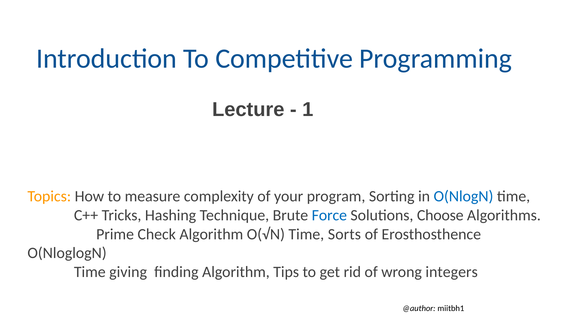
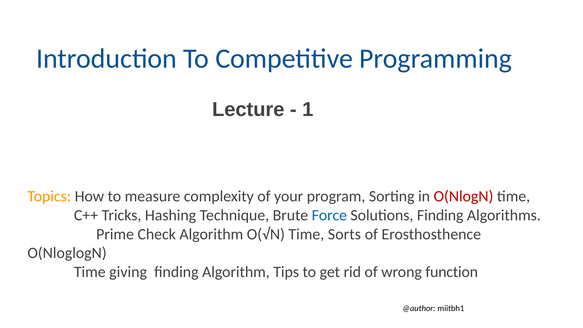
O(NlogN colour: blue -> red (463, 196)
Solutions Choose: Choose -> Finding (440, 215)
integers: integers -> function (452, 272)
